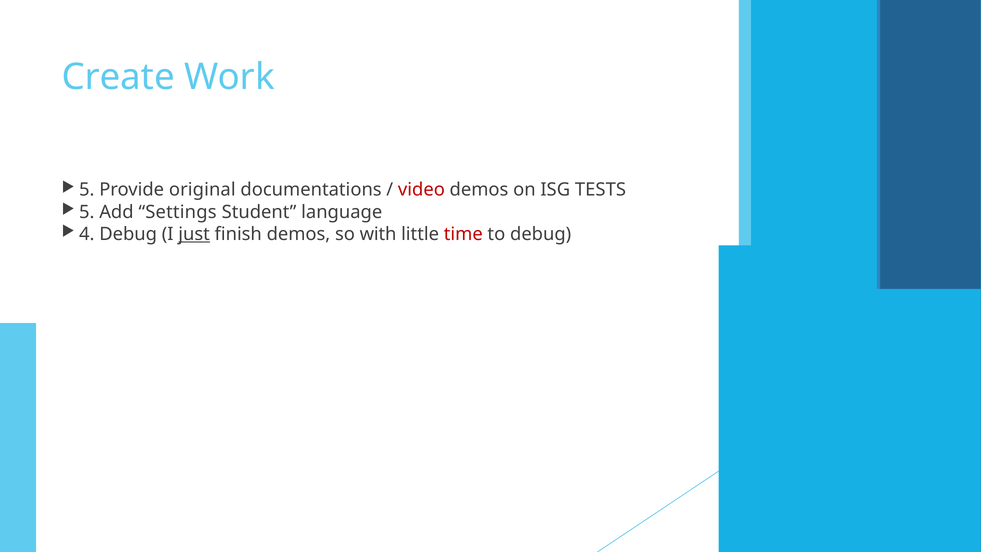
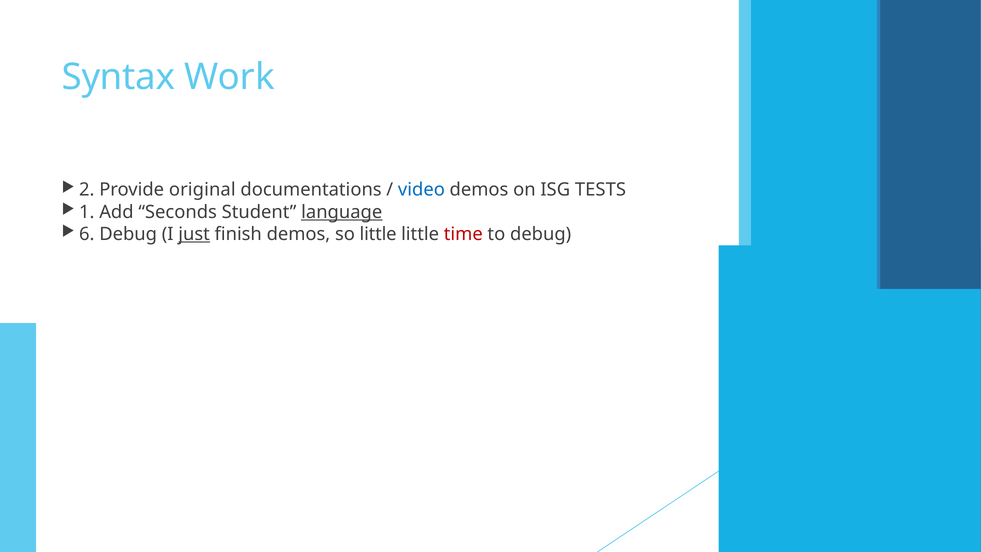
Create: Create -> Syntax (118, 77)
5: 5 -> 2 (87, 190)
video colour: red -> blue (421, 190)
5: 5 -> 1 (87, 212)
Settings: Settings -> Seconds (178, 212)
language underline: none -> present (342, 212)
4: 4 -> 6 (87, 234)
so with: with -> little (378, 234)
